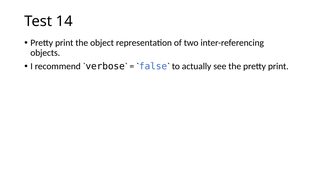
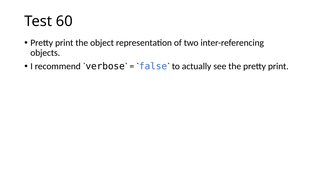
14: 14 -> 60 (64, 21)
